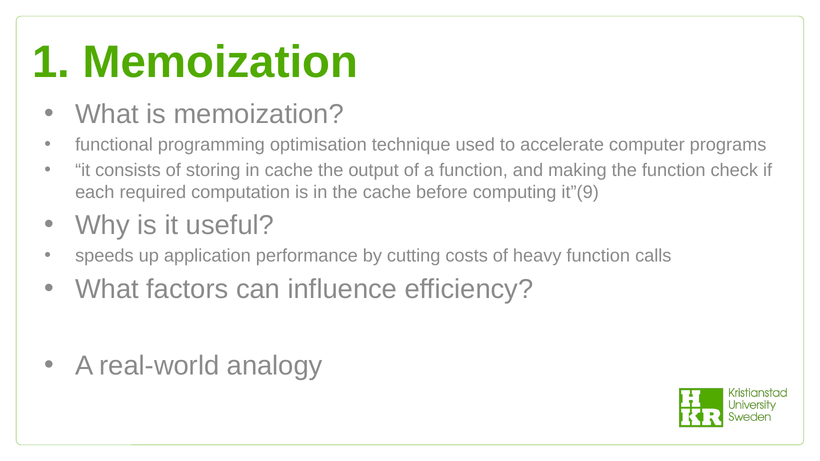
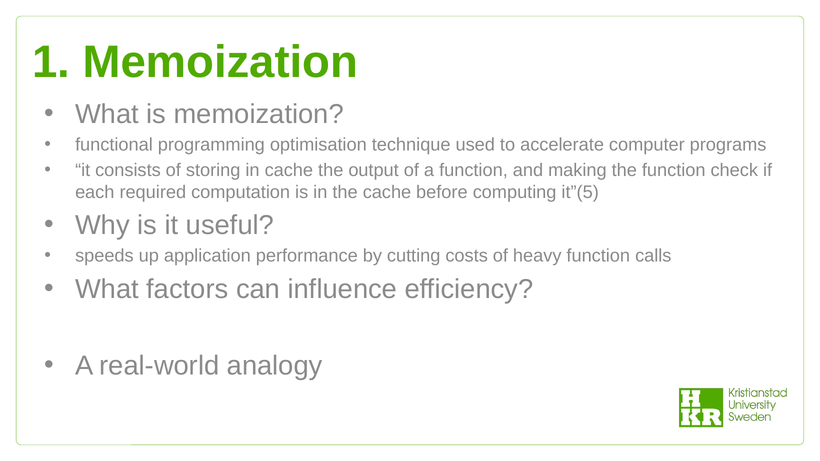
it”(9: it”(9 -> it”(5 (580, 192)
